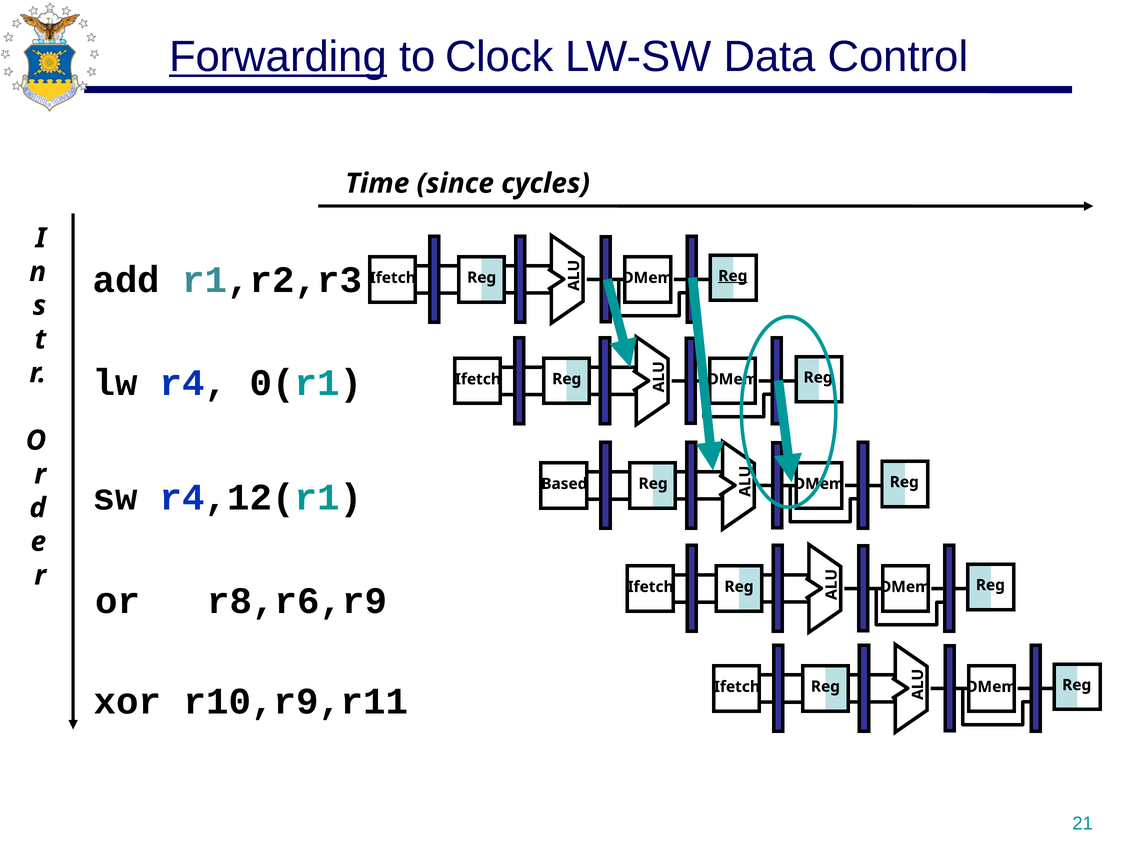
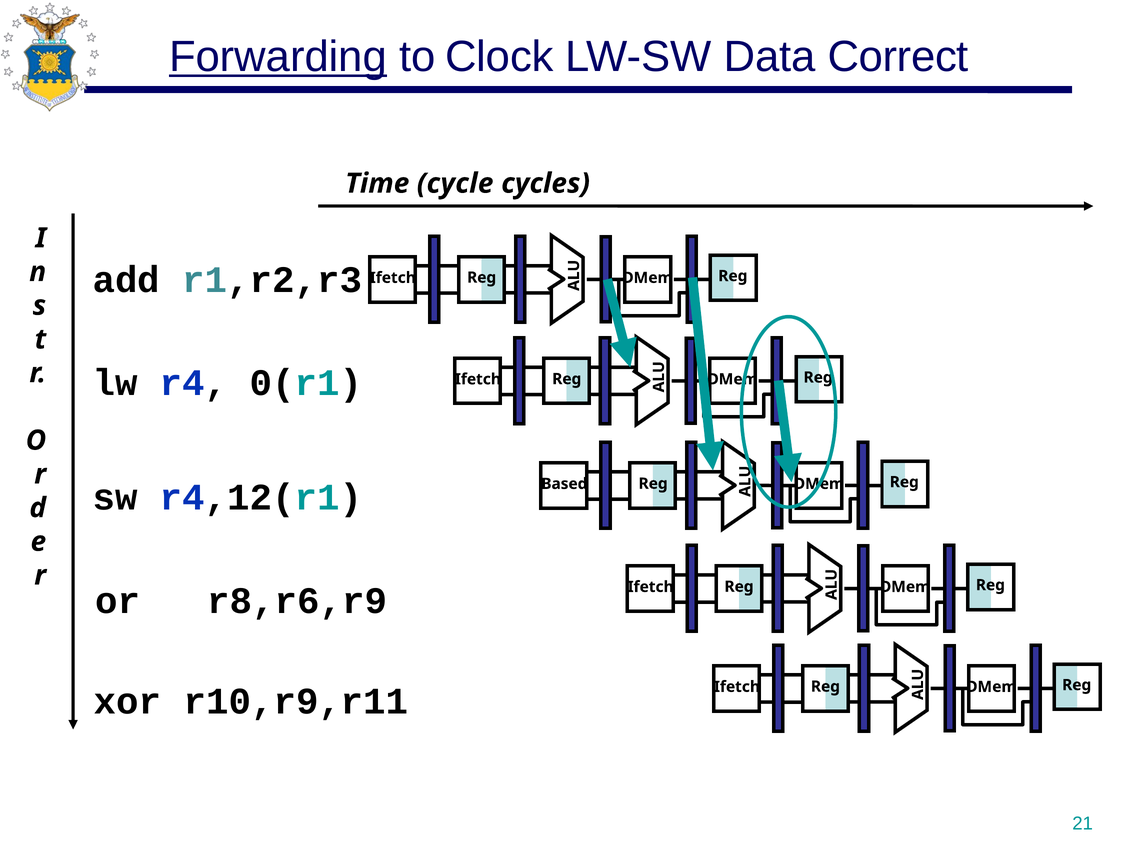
Control: Control -> Correct (898, 57)
since: since -> cycle (455, 183)
Reg underline: present -> none (733, 276)
